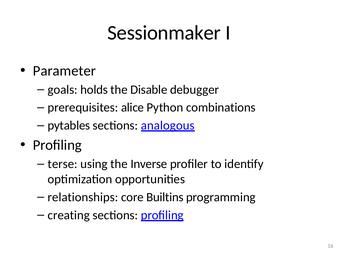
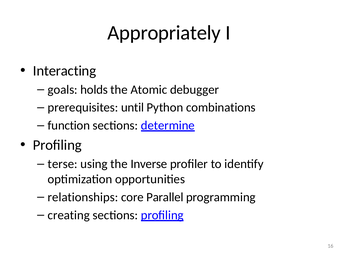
Sessionmaker: Sessionmaker -> Appropriately (164, 33)
Parameter: Parameter -> Interacting (65, 71)
Disable: Disable -> Atomic (149, 89)
alice: alice -> until (133, 107)
pytables: pytables -> function (69, 125)
analogous: analogous -> determine (168, 125)
Builtins: Builtins -> Parallel (165, 197)
